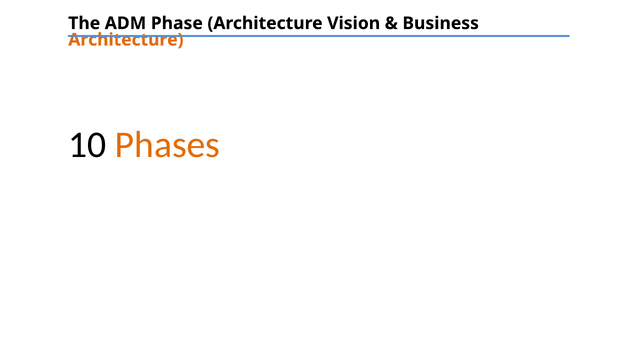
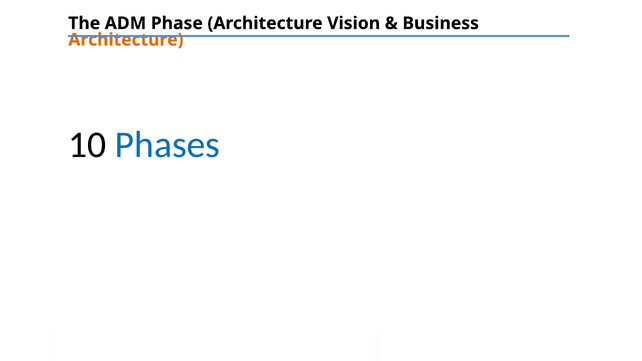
Phases colour: orange -> blue (167, 145)
